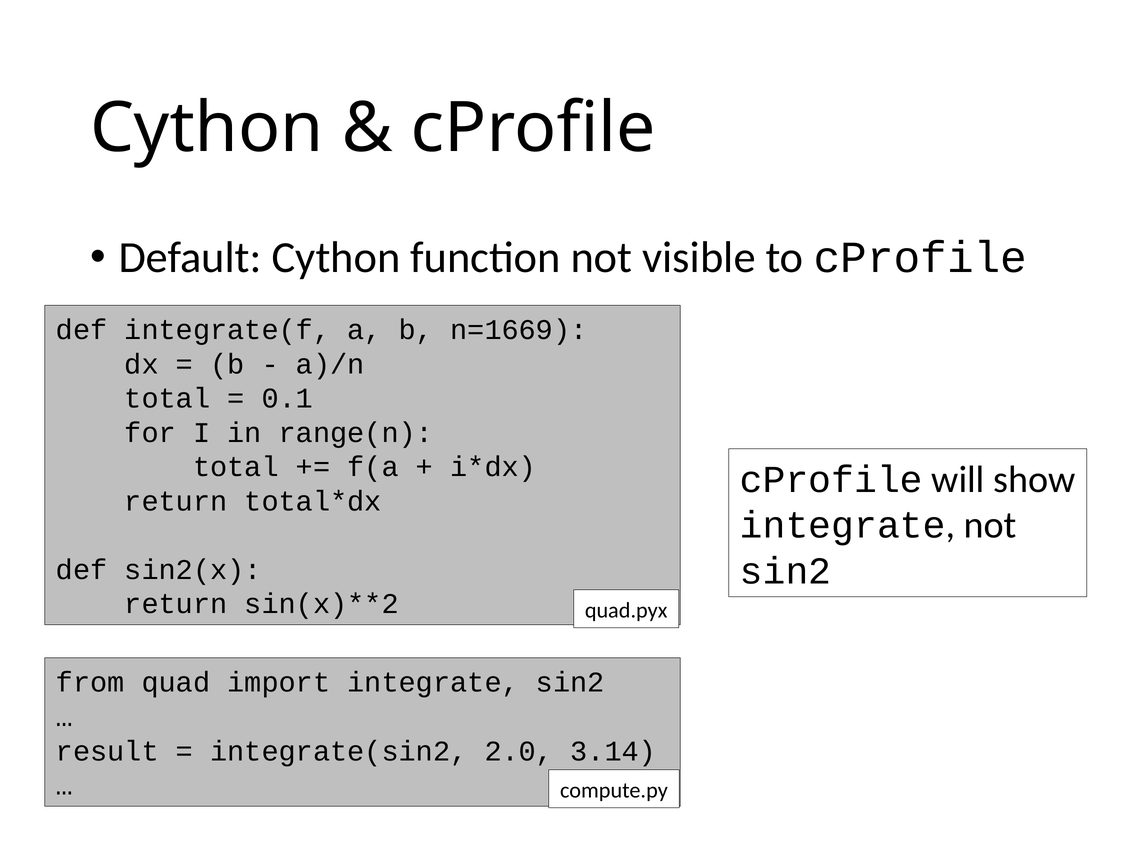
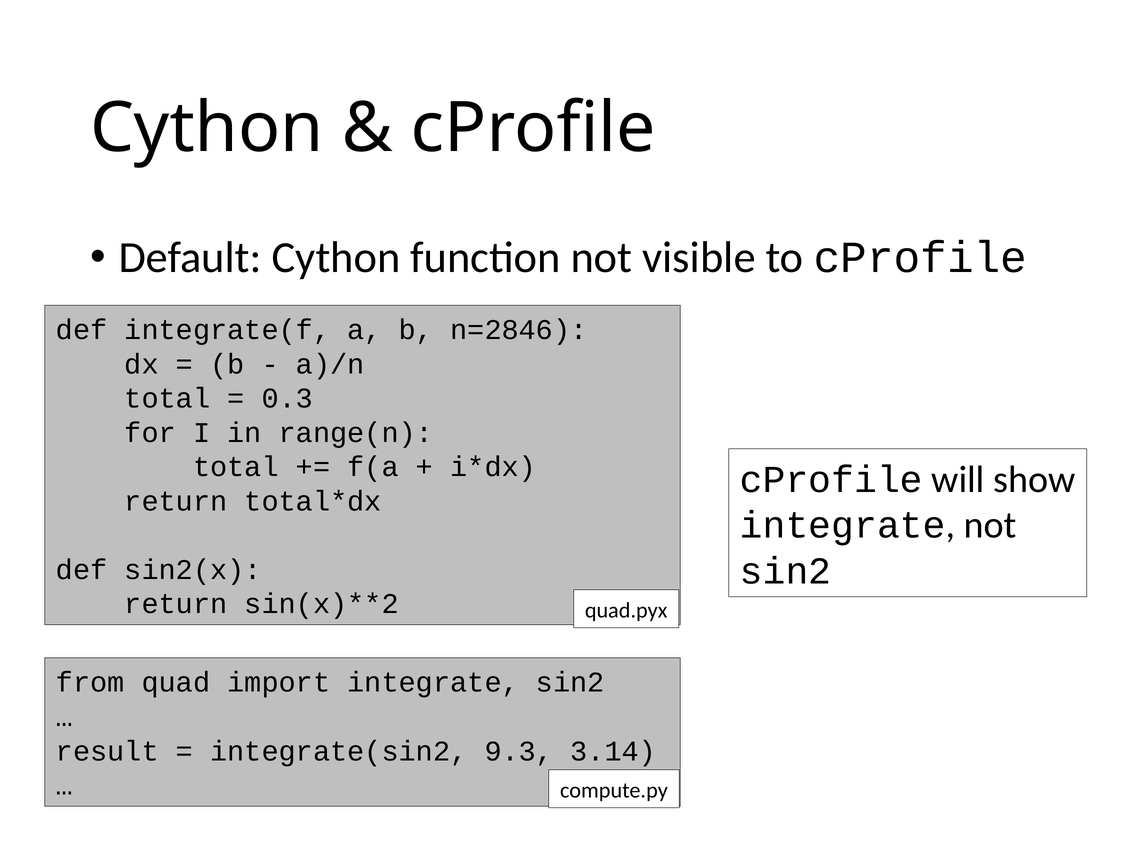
n=1669: n=1669 -> n=2846 (519, 330)
0.1: 0.1 -> 0.3 (287, 398)
2.0: 2.0 -> 9.3 (519, 751)
